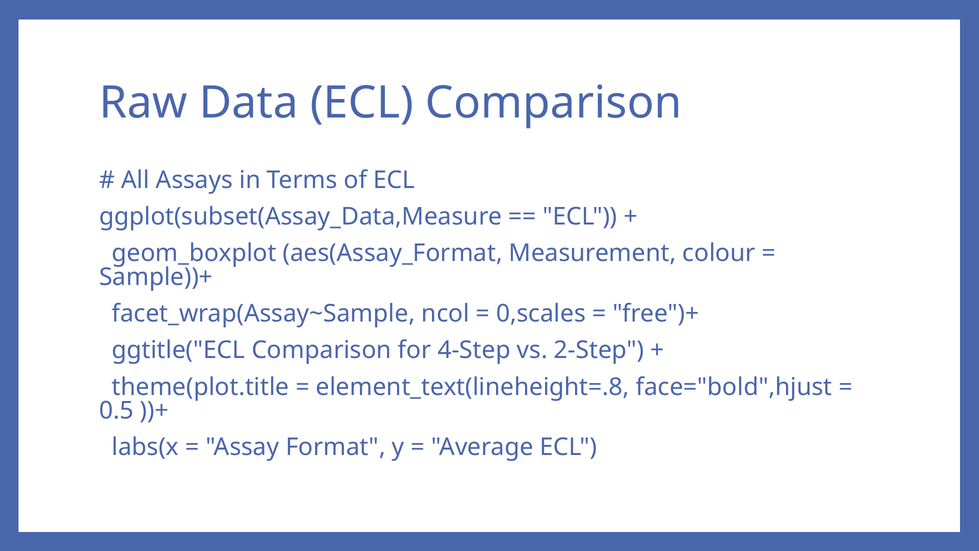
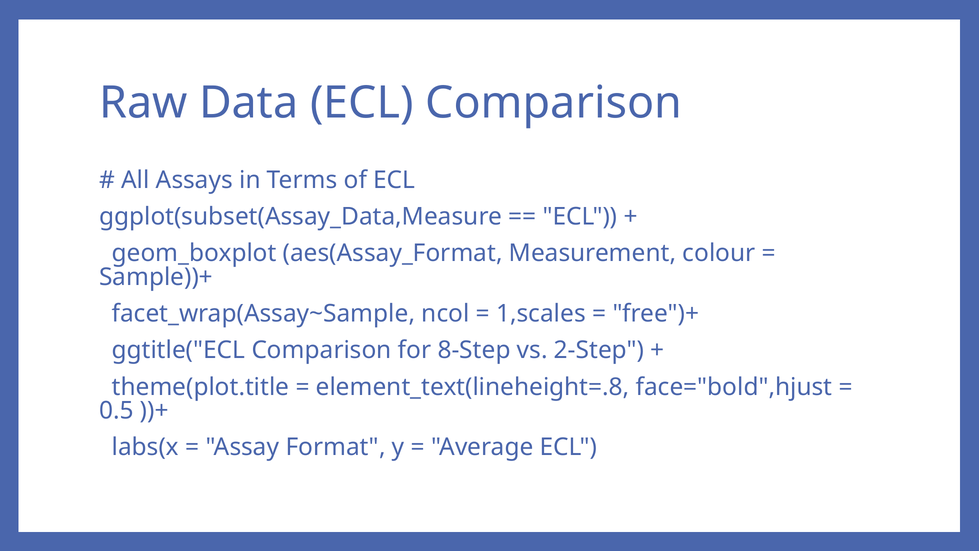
0,scales: 0,scales -> 1,scales (541, 313)
4-Step: 4-Step -> 8-Step (474, 350)
